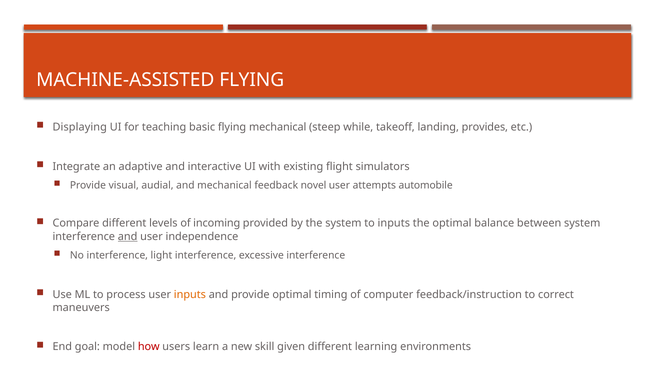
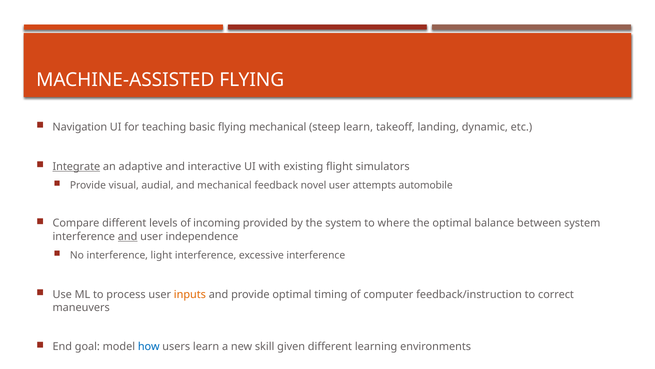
Displaying: Displaying -> Navigation (80, 127)
steep while: while -> learn (358, 127)
provides: provides -> dynamic (485, 127)
Integrate underline: none -> present (76, 166)
to inputs: inputs -> where (394, 223)
how colour: red -> blue (149, 346)
